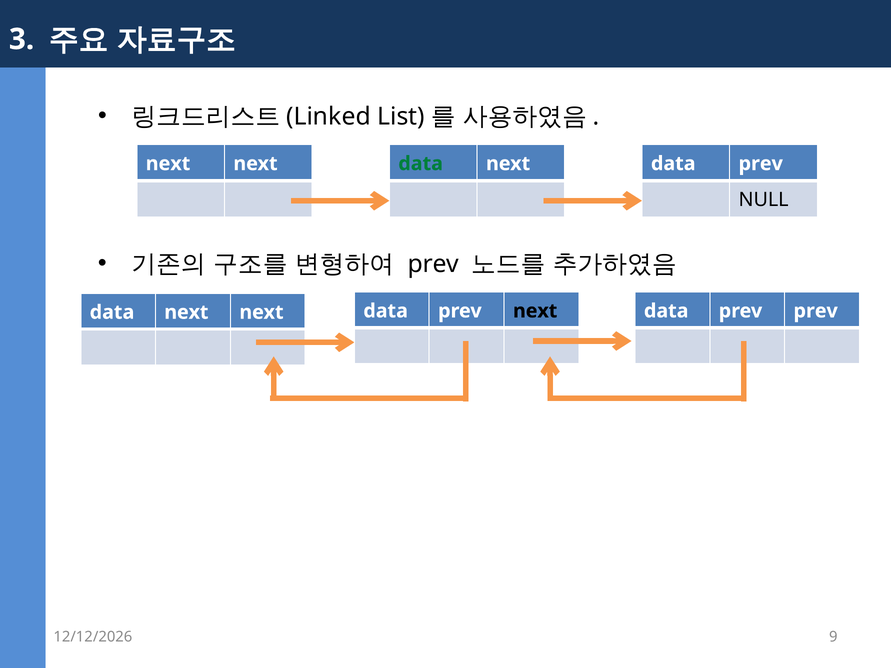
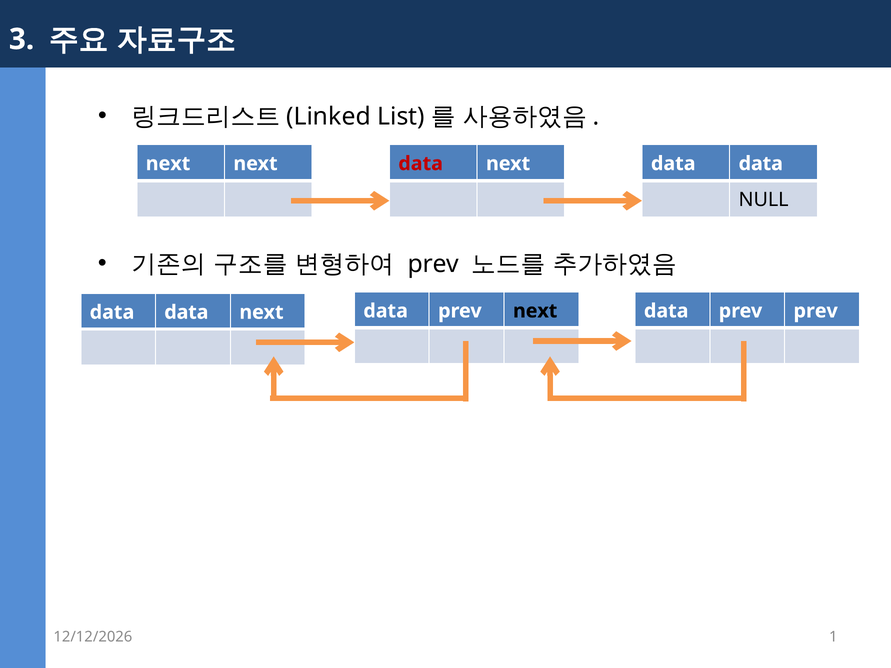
data colour: green -> red (421, 164)
prev: prev -> data (761, 164)
next: next -> data (186, 312)
9: 9 -> 1 (833, 637)
